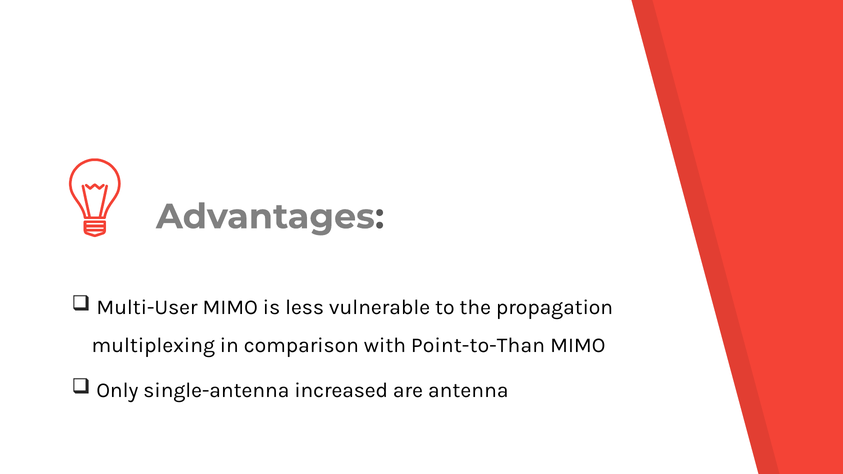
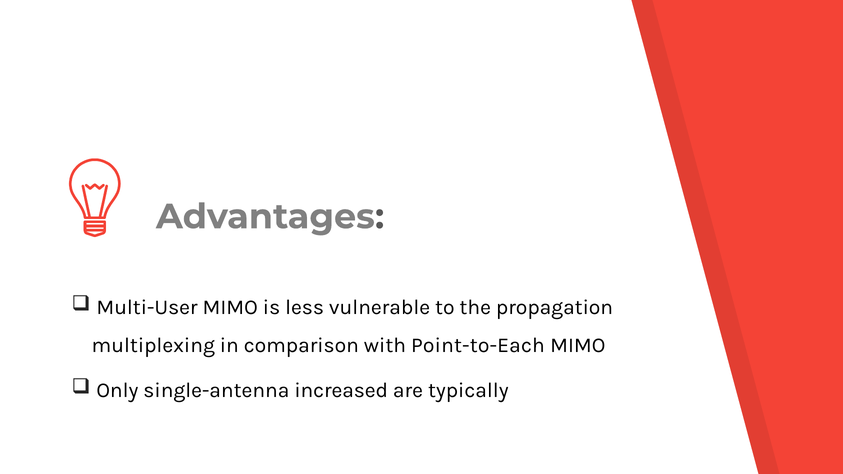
Point-to-Than: Point-to-Than -> Point-to-Each (478, 345)
antenna: antenna -> typically (468, 390)
